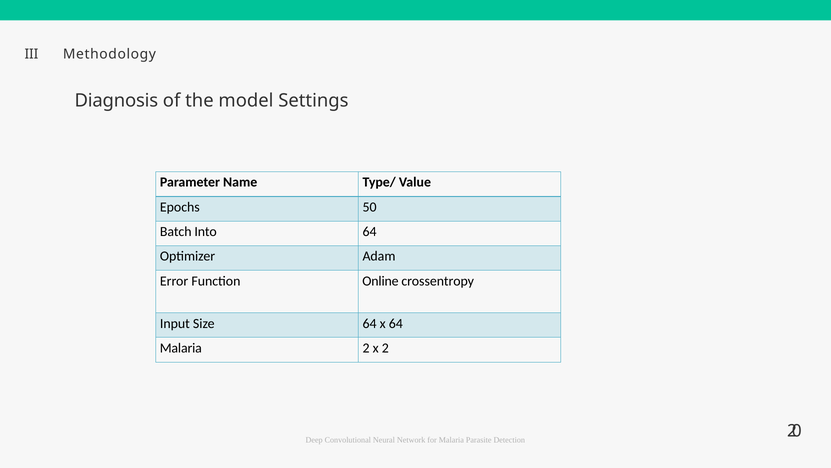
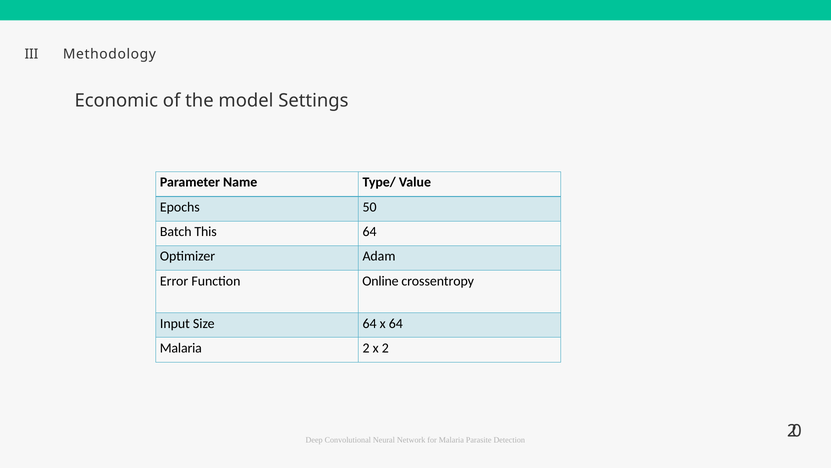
Diagnosis: Diagnosis -> Economic (116, 100)
Into: Into -> This (206, 231)
